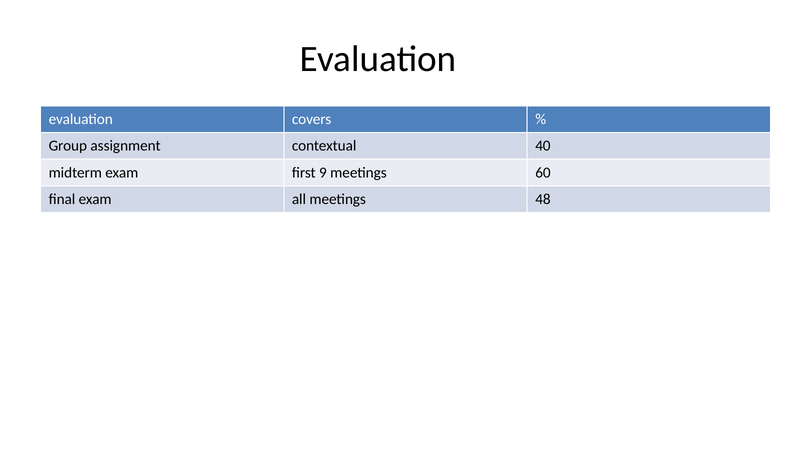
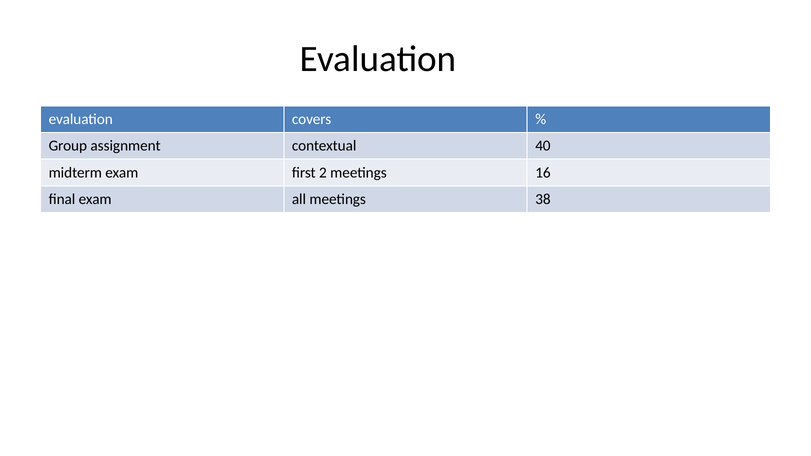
9: 9 -> 2 (323, 173)
60: 60 -> 16 (543, 173)
48: 48 -> 38 (543, 199)
